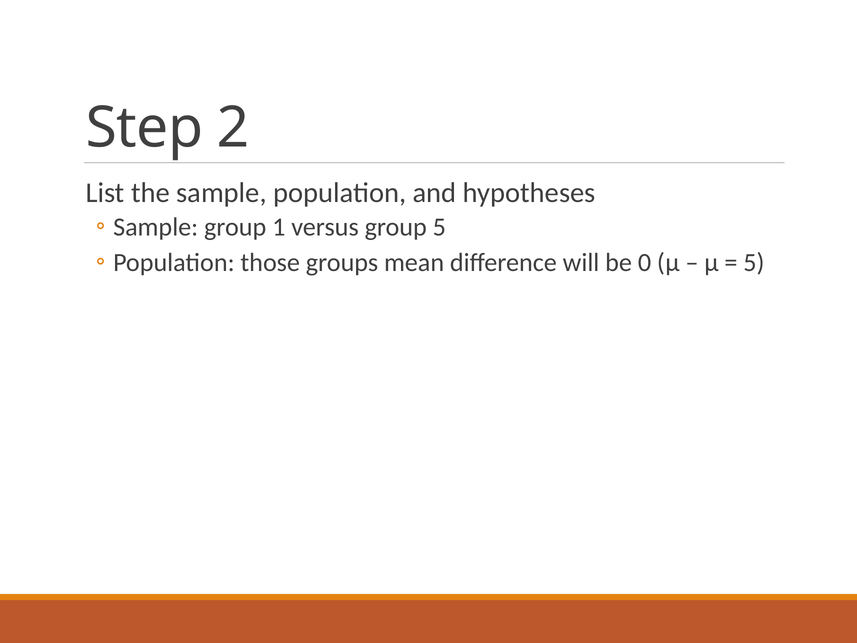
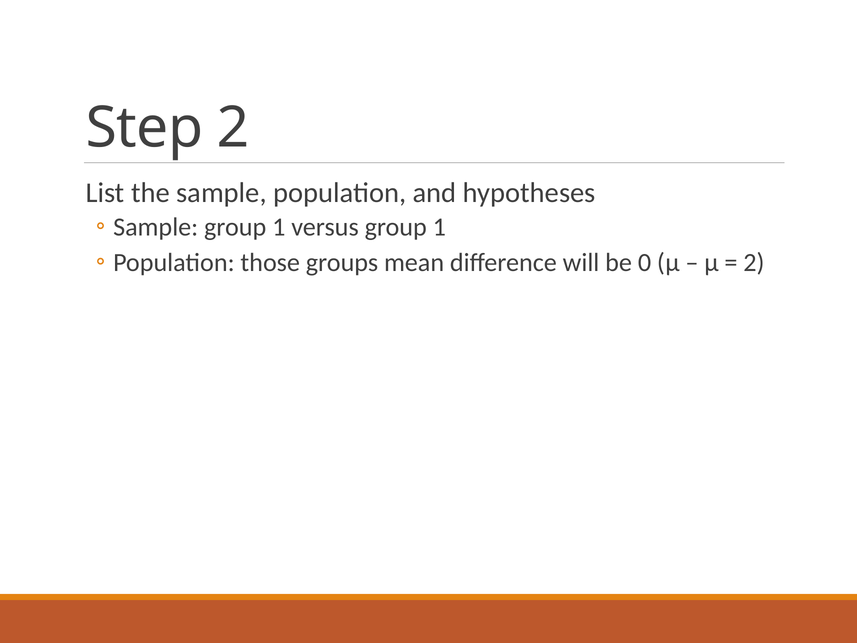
versus group 5: 5 -> 1 (439, 227)
5: 5 -> 2 (754, 262)
